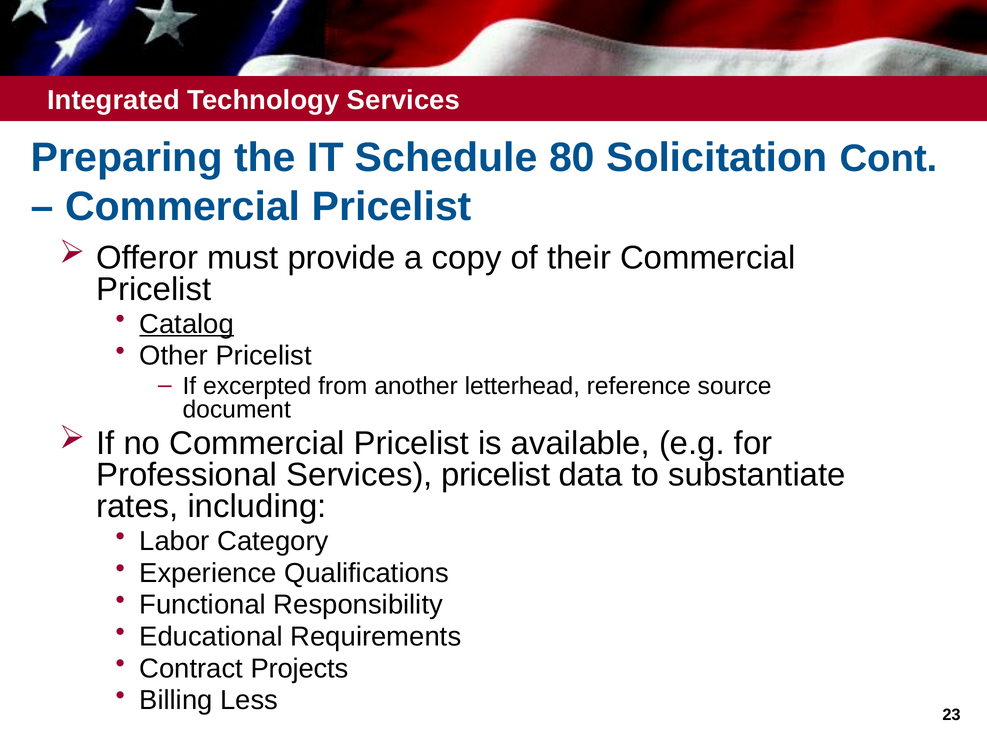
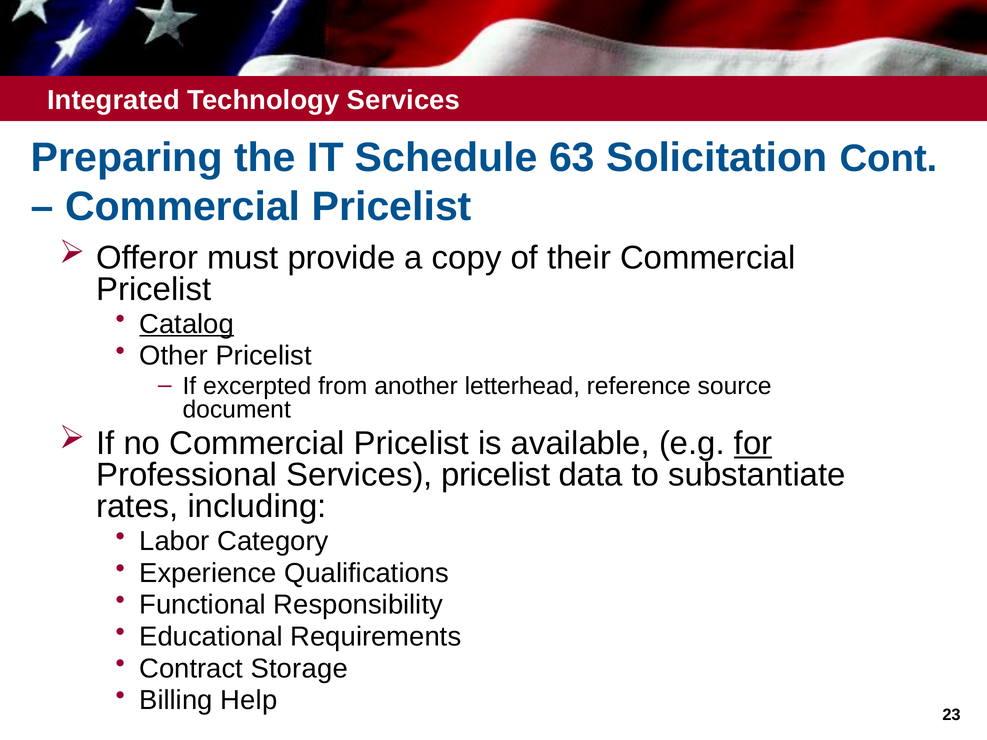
80: 80 -> 63 (572, 158)
for underline: none -> present (753, 444)
Projects: Projects -> Storage (299, 669)
Less: Less -> Help (249, 701)
